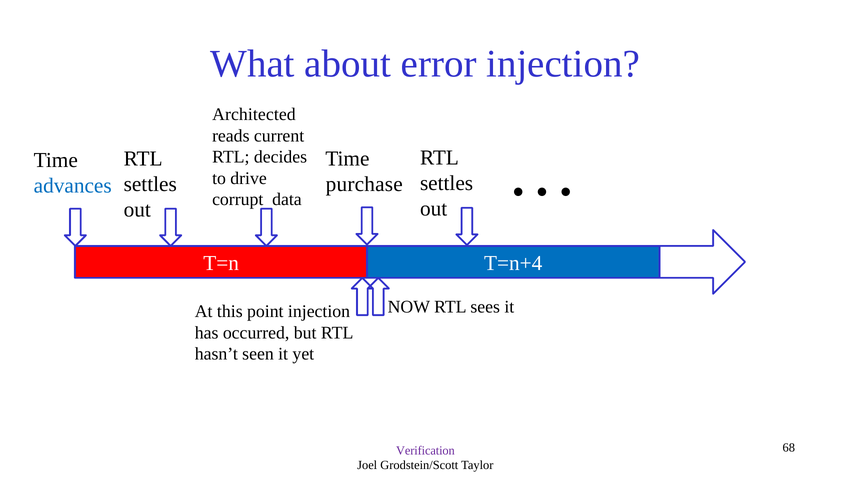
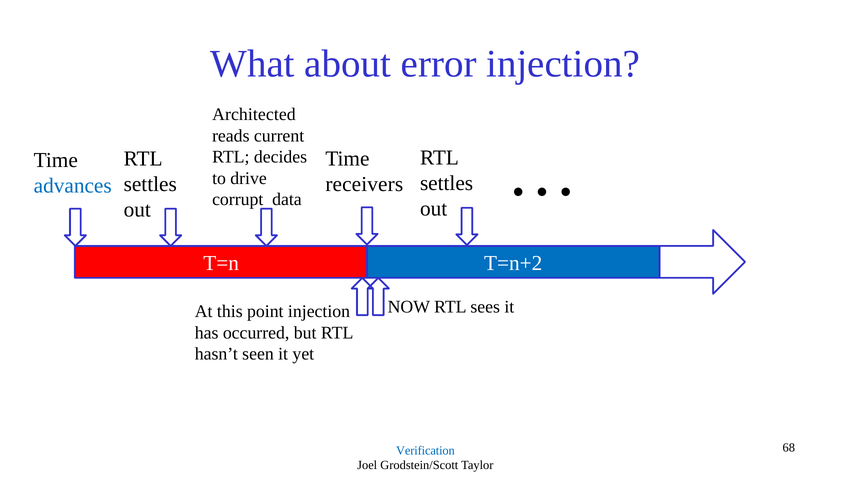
purchase: purchase -> receivers (364, 184)
T=n+4: T=n+4 -> T=n+2 (513, 263)
Verification colour: purple -> blue (425, 450)
